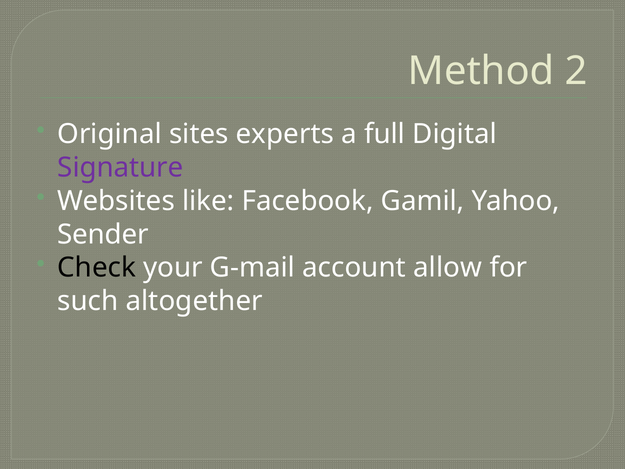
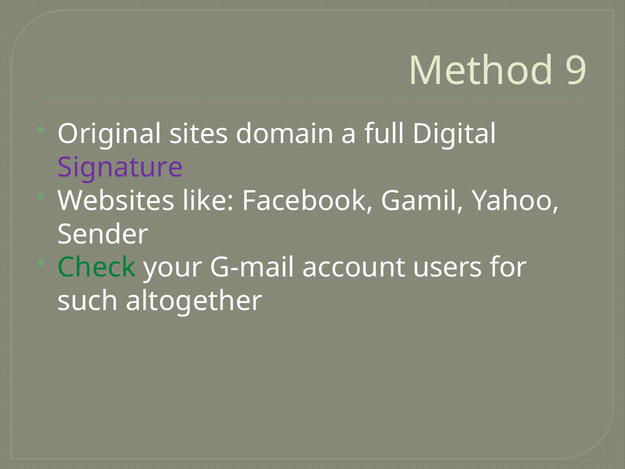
2: 2 -> 9 (576, 71)
experts: experts -> domain (285, 134)
Check colour: black -> green (97, 268)
allow: allow -> users (448, 268)
